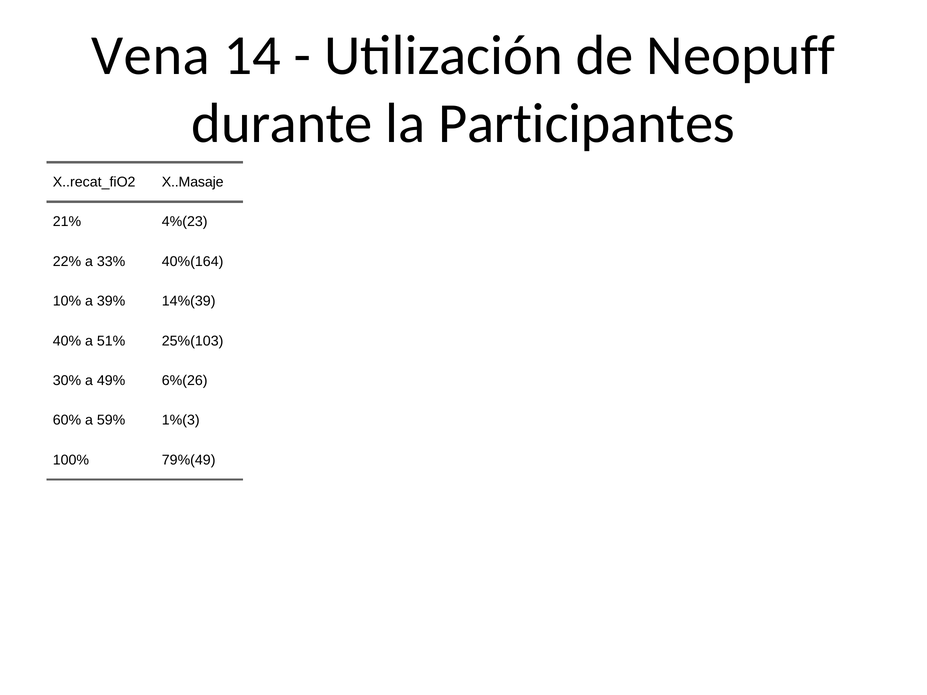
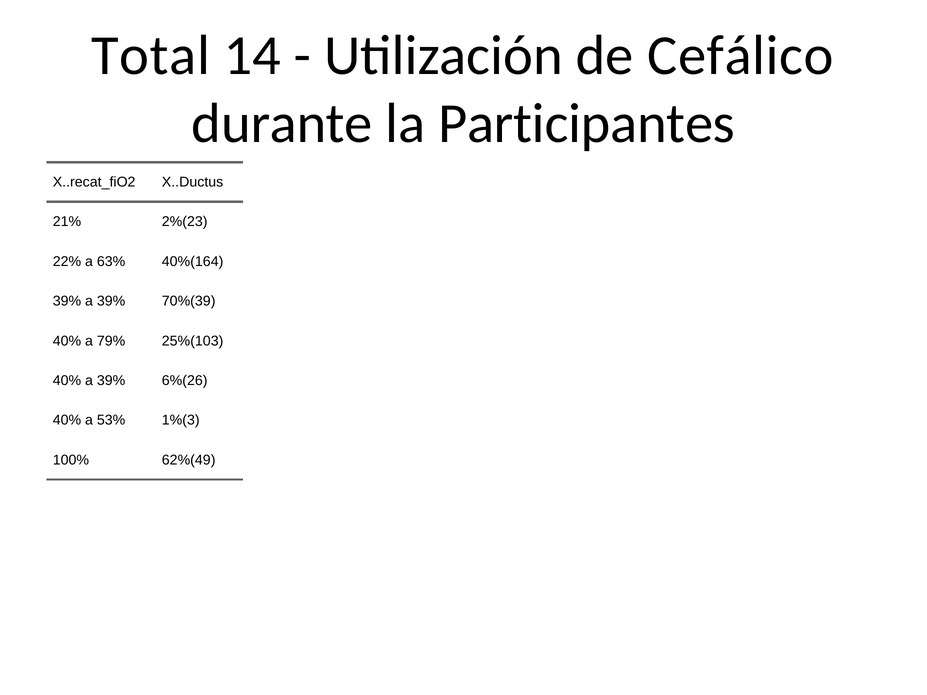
Vena: Vena -> Total (151, 56)
Neopuff: Neopuff -> Cefálico (741, 56)
X..Masaje: X..Masaje -> X..Ductus (193, 182)
4%(23: 4%(23 -> 2%(23 (185, 222)
33%: 33% -> 63% (111, 262)
10%: 10% -> 39% (67, 301)
14%(39: 14%(39 -> 70%(39 (189, 301)
51%: 51% -> 79% (111, 341)
30%: 30% -> 40% (67, 381)
49%: 49% -> 39% (111, 381)
60%: 60% -> 40% (67, 420)
59%: 59% -> 53% (111, 420)
79%(49: 79%(49 -> 62%(49 (189, 460)
